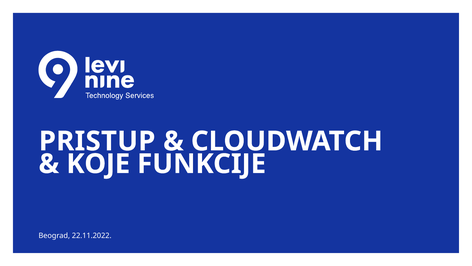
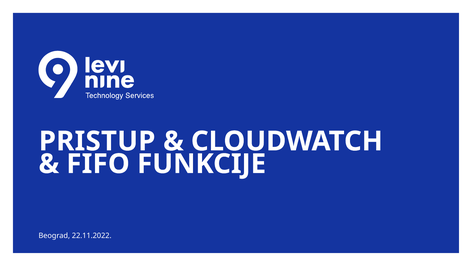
KOJE: KOJE -> FIFO (98, 164)
